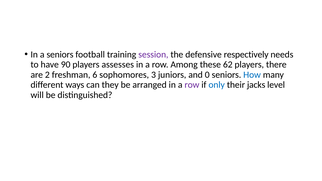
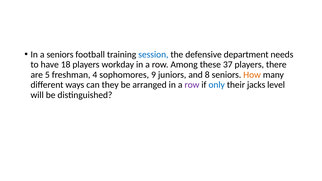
session colour: purple -> blue (153, 54)
respectively: respectively -> department (246, 54)
90: 90 -> 18 (66, 65)
assesses: assesses -> workday (118, 65)
62: 62 -> 37 (228, 65)
2: 2 -> 5 (47, 75)
6: 6 -> 4 (95, 75)
3: 3 -> 9 (154, 75)
0: 0 -> 8 (207, 75)
How colour: blue -> orange (252, 75)
